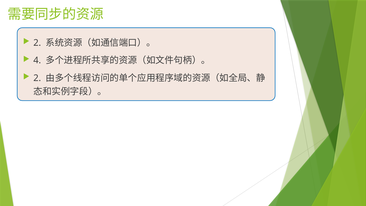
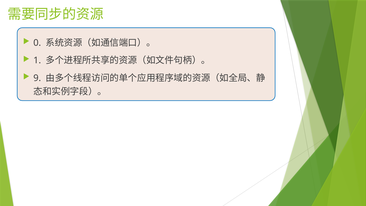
2: 2 -> 0 (37, 43)
4: 4 -> 1 (37, 60)
2: 2 -> 9 (37, 78)
